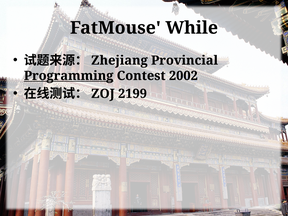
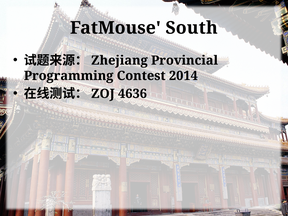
While: While -> South (192, 28)
Programming underline: present -> none (69, 76)
2002: 2002 -> 2014 (183, 76)
2199: 2199 -> 4636 (132, 94)
